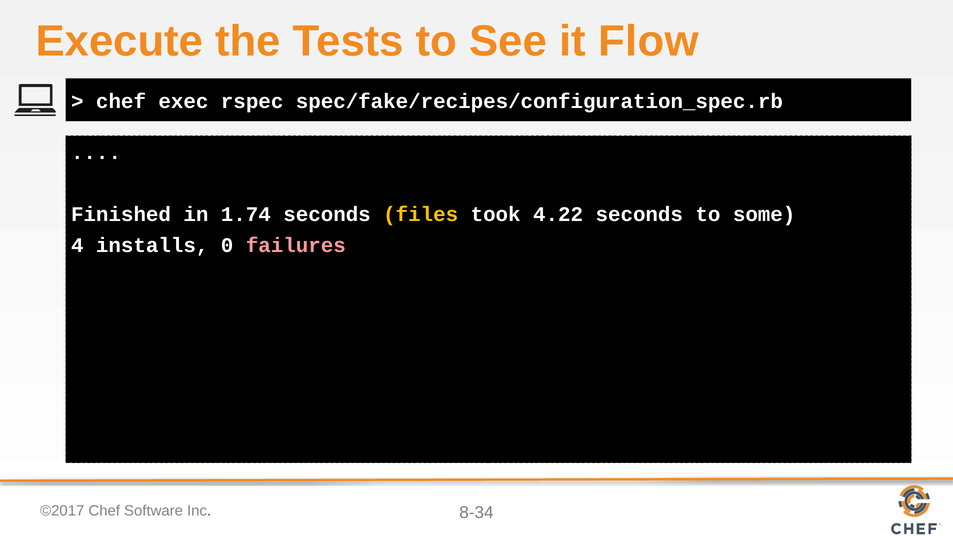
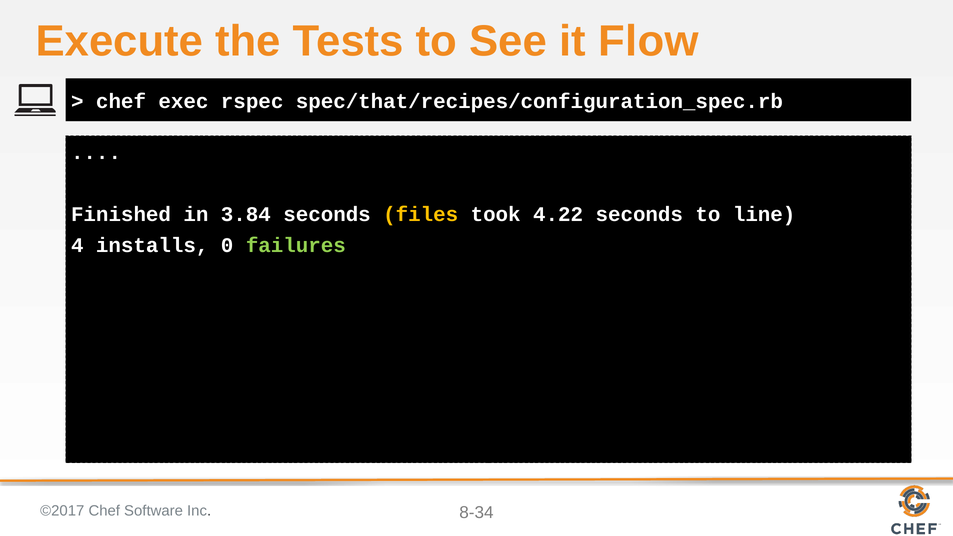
spec/fake/recipes/configuration_spec.rb: spec/fake/recipes/configuration_spec.rb -> spec/that/recipes/configuration_spec.rb (539, 101)
1.74: 1.74 -> 3.84 (246, 214)
some: some -> line (764, 214)
failures colour: pink -> light green (296, 245)
